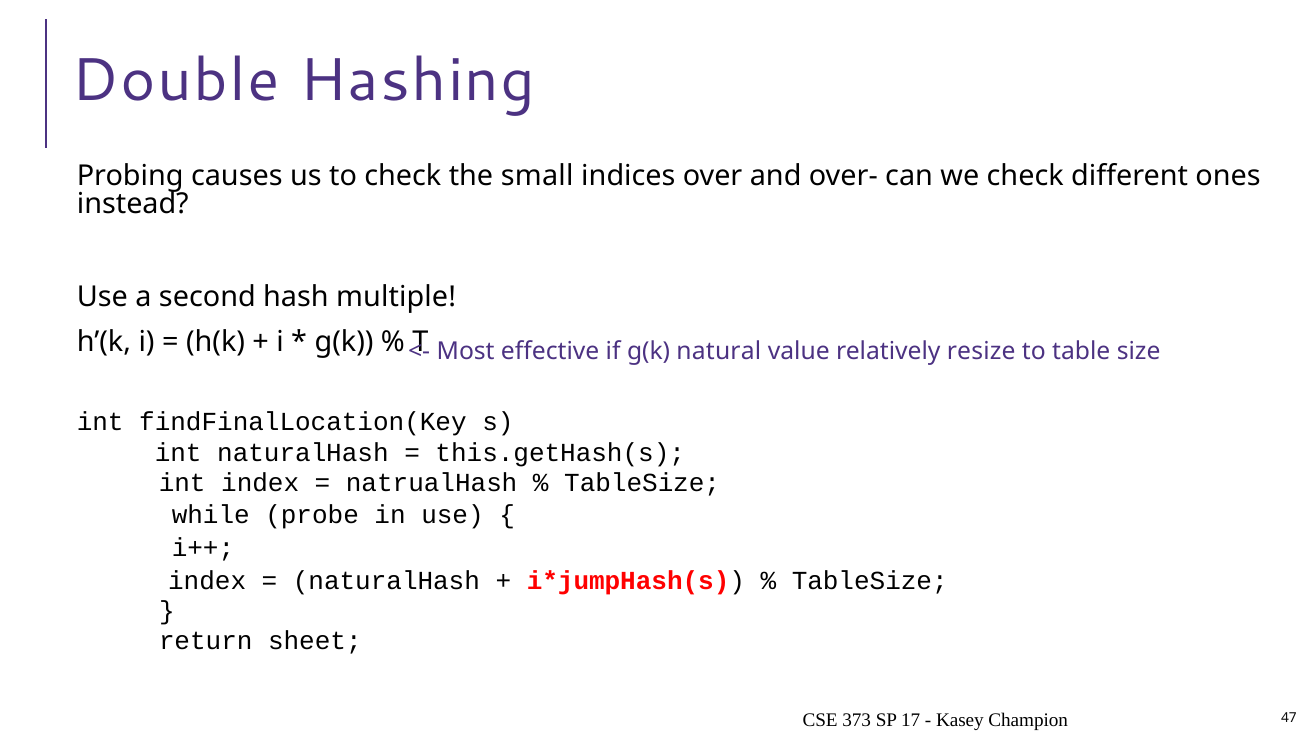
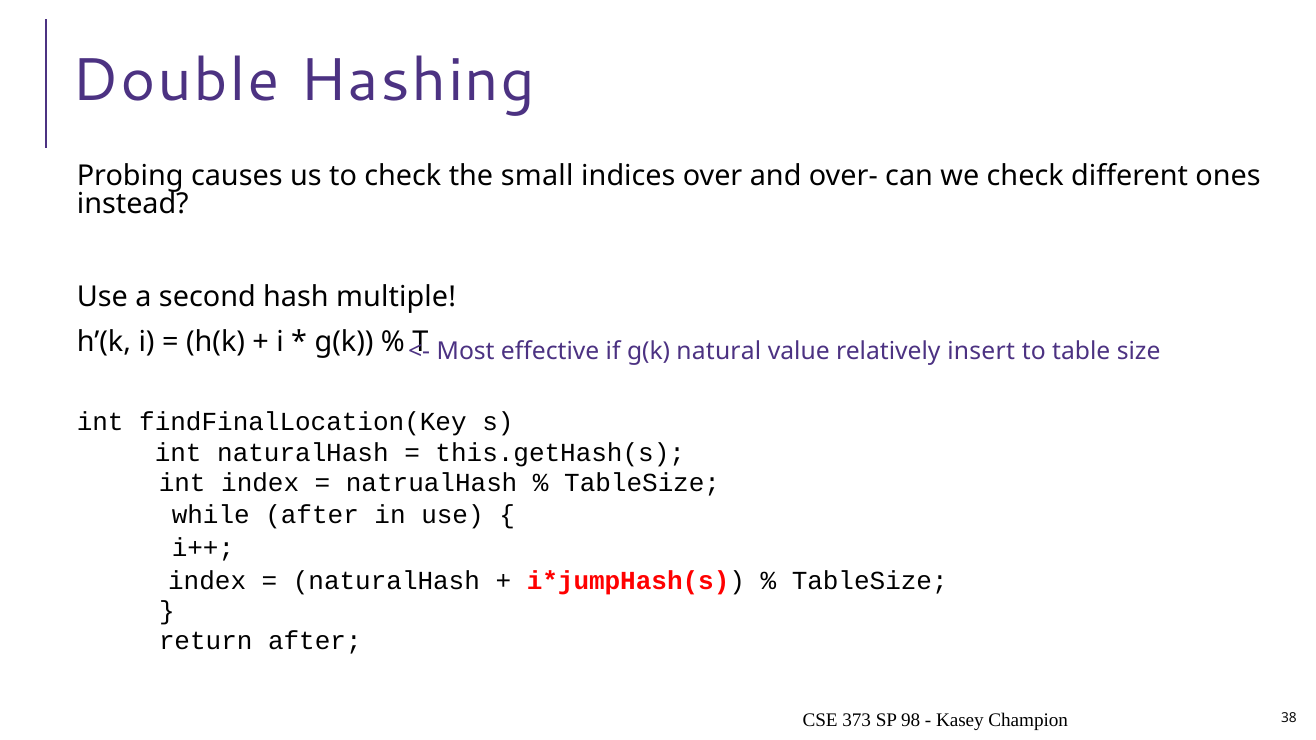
resize: resize -> insert (981, 352)
while probe: probe -> after (312, 515)
return sheet: sheet -> after (315, 641)
17: 17 -> 98 (911, 720)
47: 47 -> 38 (1289, 719)
